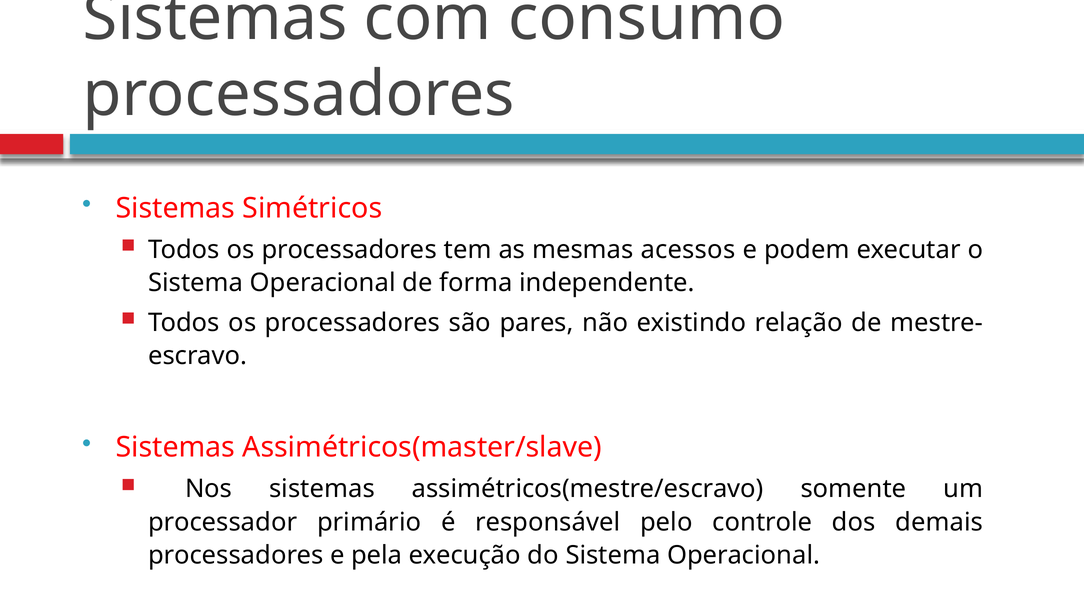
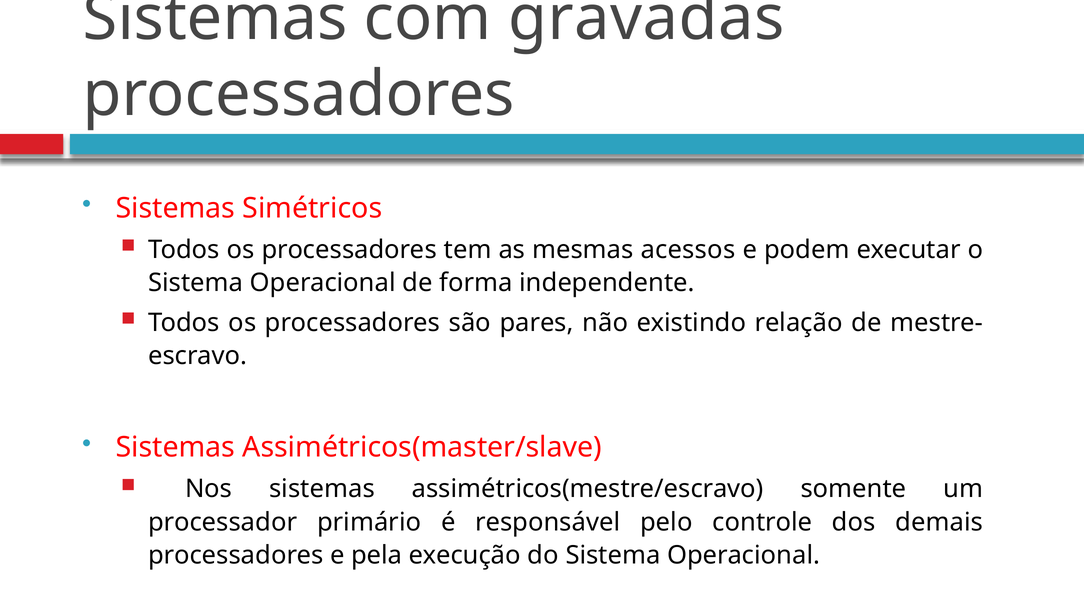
consumo: consumo -> gravadas (646, 18)
